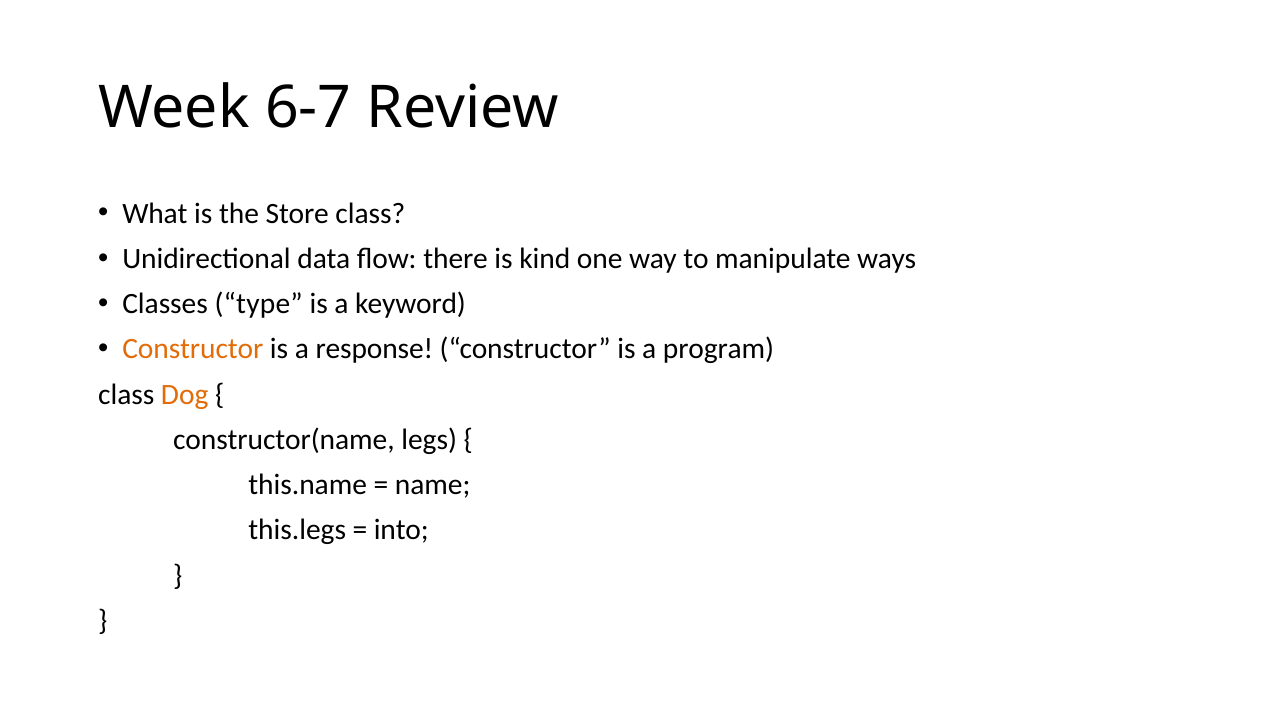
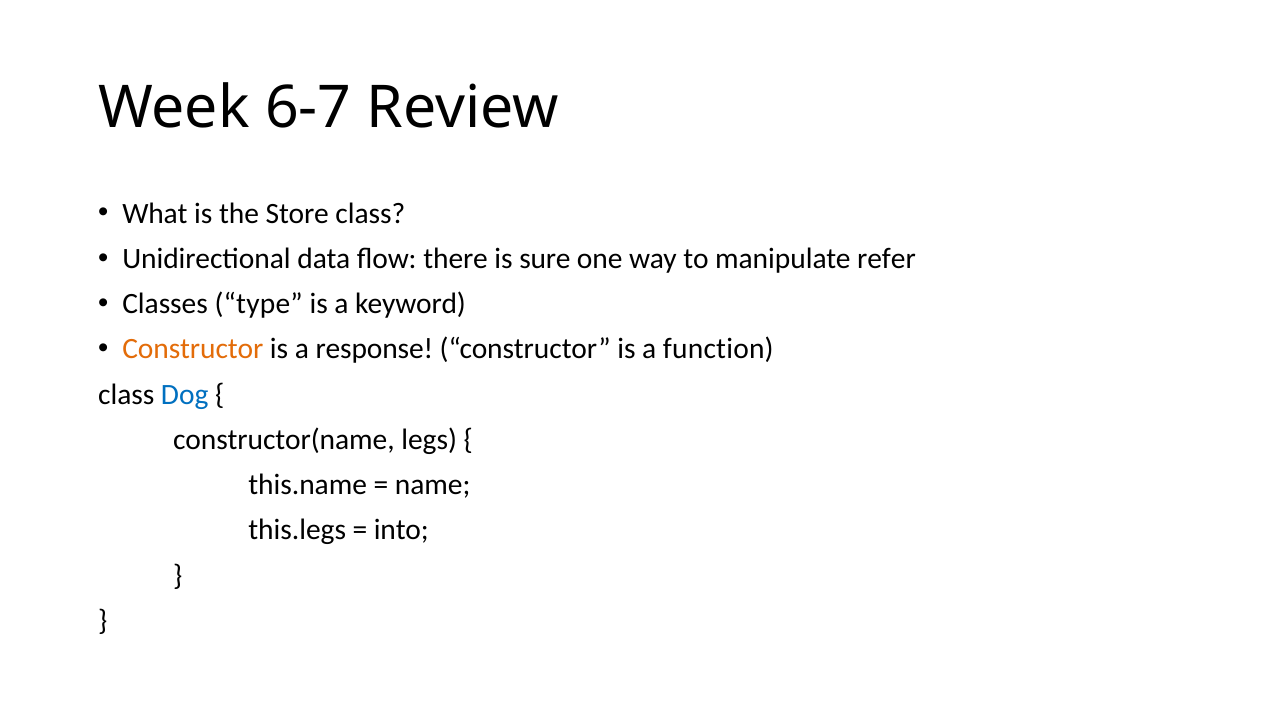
kind: kind -> sure (545, 259)
ways: ways -> refer (886, 259)
program: program -> function (718, 349)
Dog colour: orange -> blue (185, 394)
